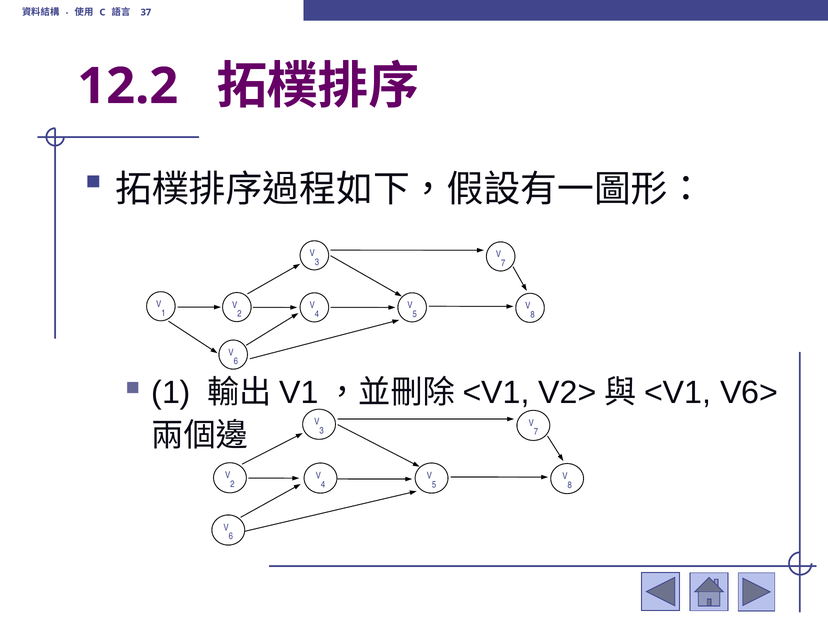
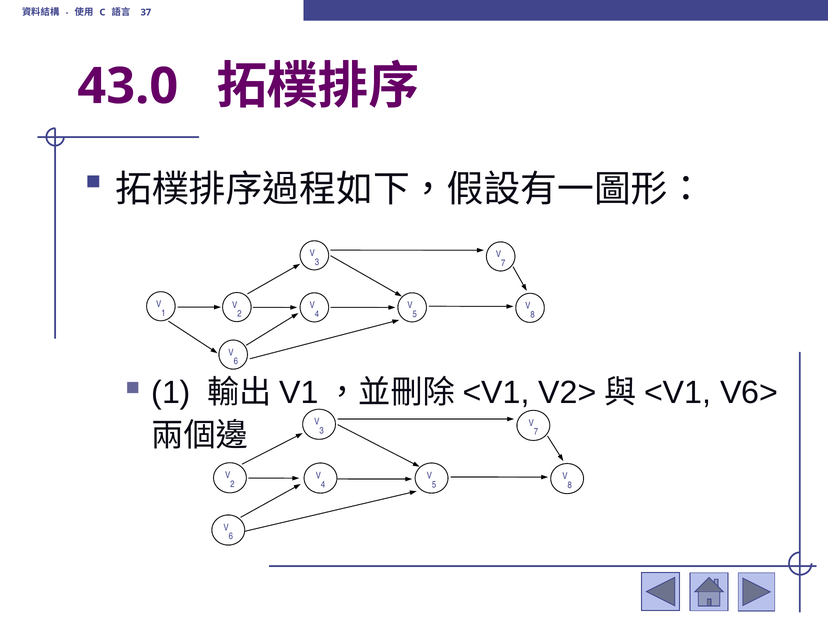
12.2: 12.2 -> 43.0 (128, 86)
